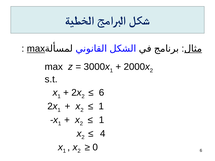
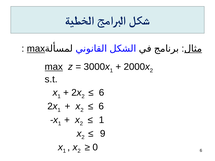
max underline: none -> present (54, 67)
1: 1 -> 6 (101, 106)
4: 4 -> 9 (103, 134)
